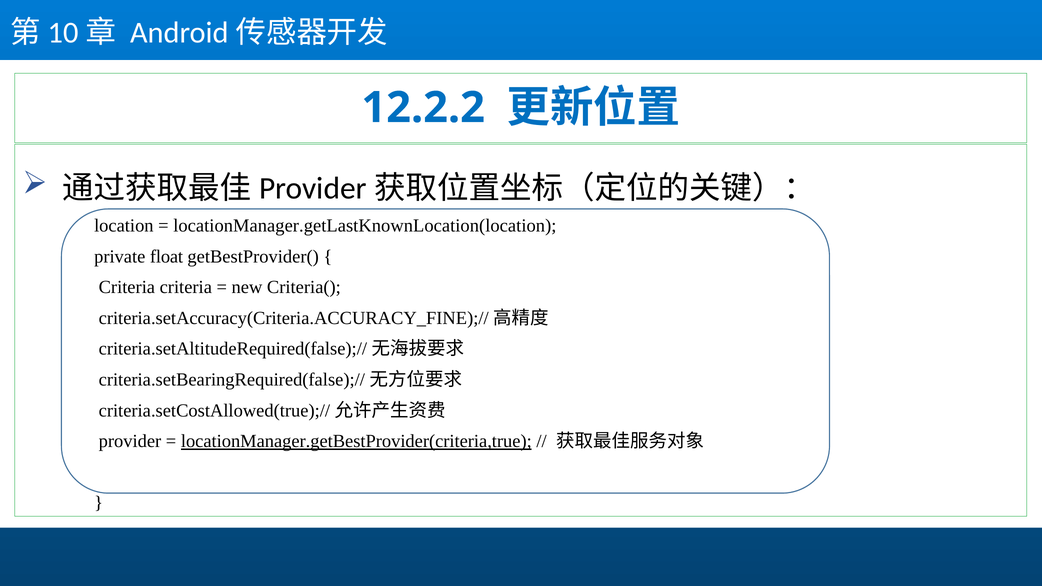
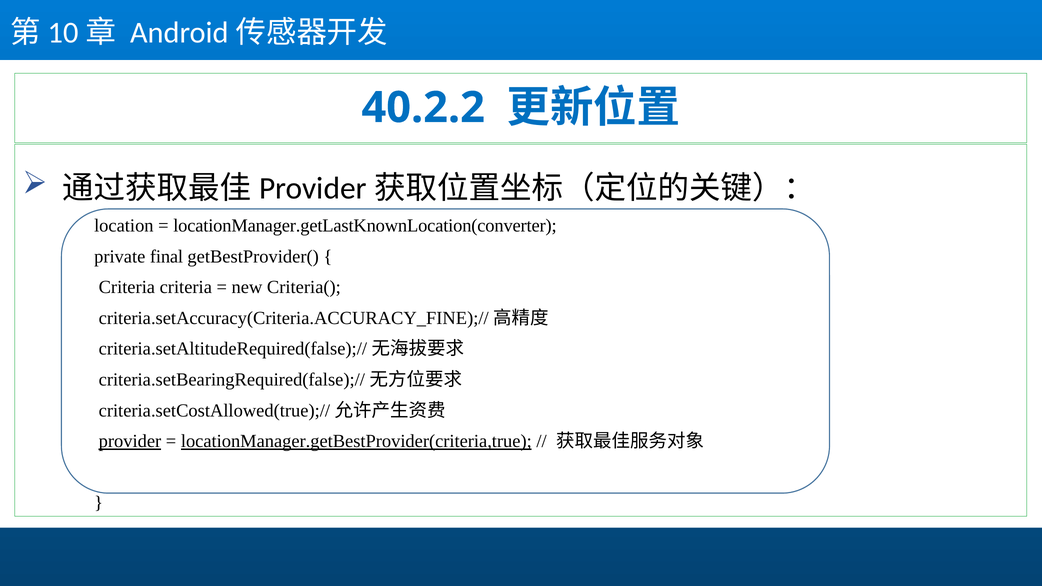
12.2.2: 12.2.2 -> 40.2.2 (423, 108)
locationManager.getLastKnownLocation(location: locationManager.getLastKnownLocation(location -> locationManager.getLastKnownLocation(converter (365, 226)
float: float -> final (167, 257)
provider underline: none -> present (130, 441)
